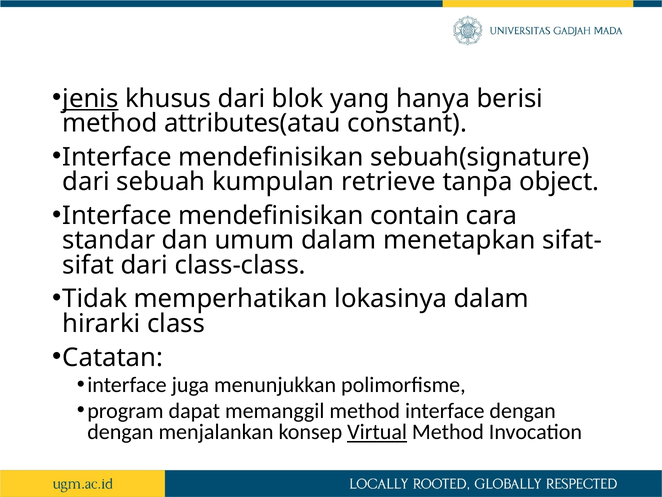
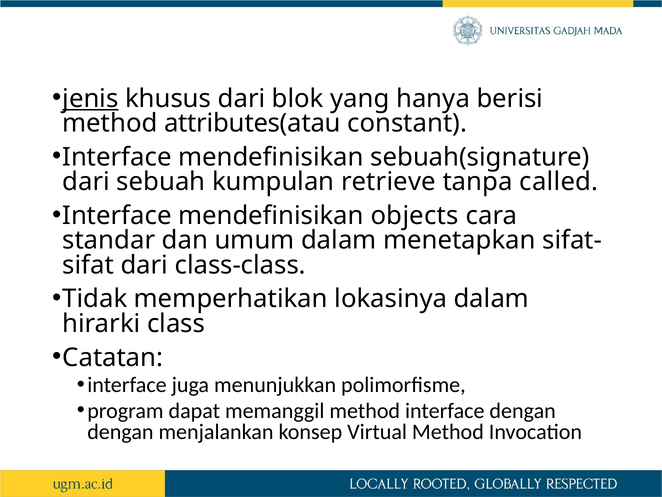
object: object -> called (559, 182)
contain: contain -> objects (415, 215)
Virtual underline: present -> none (377, 432)
